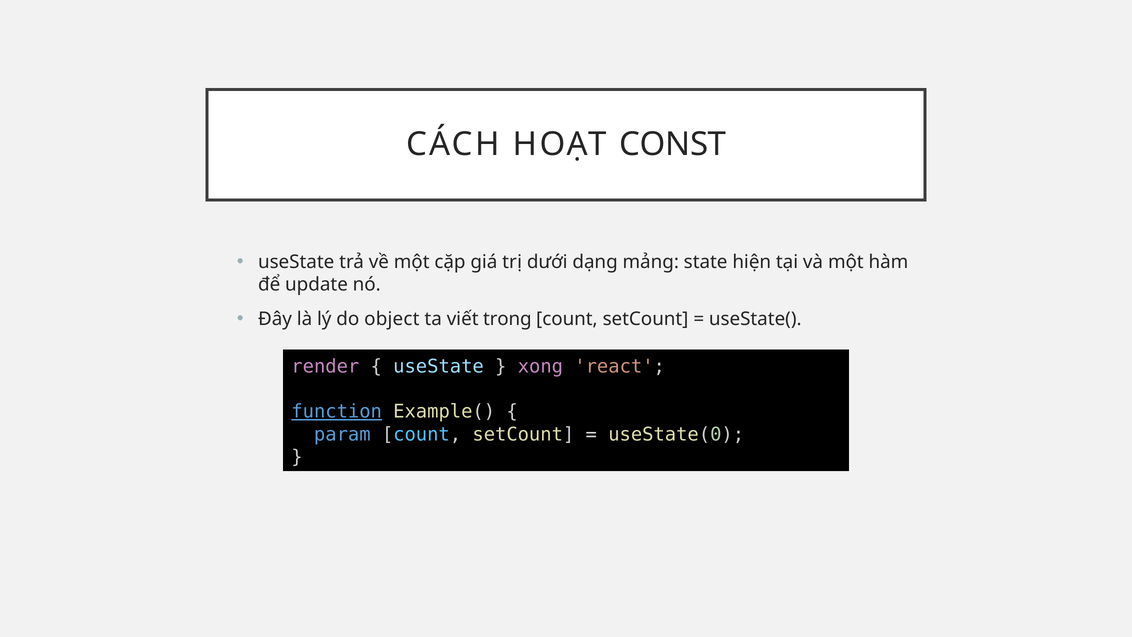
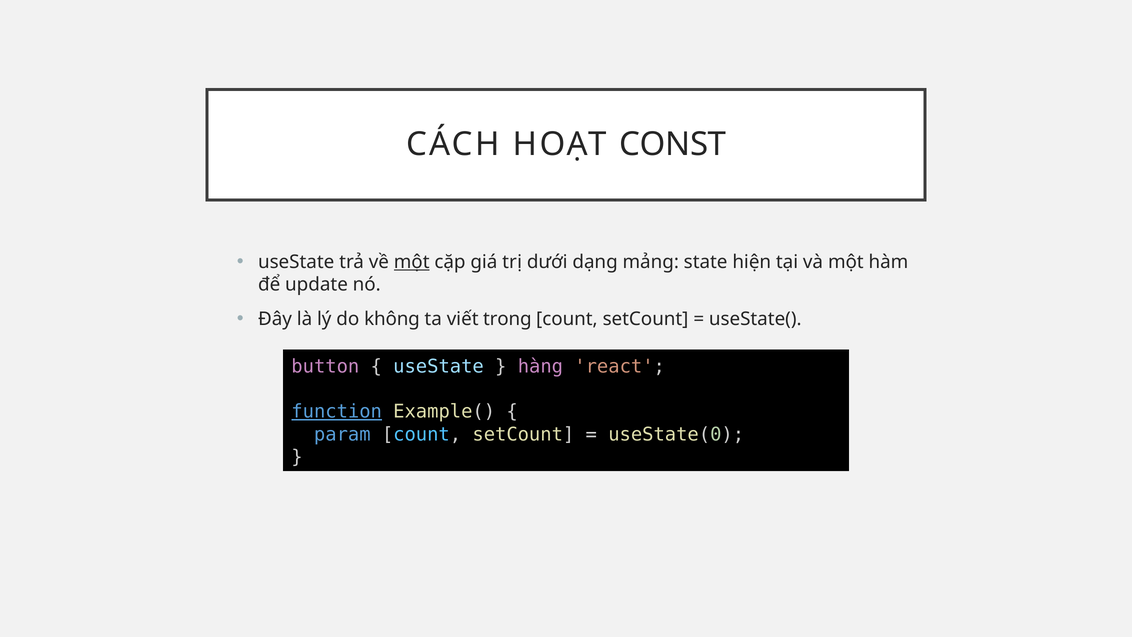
một underline: none -> present (412, 262)
object: object -> không (392, 319)
render: render -> button (325, 366)
xong: xong -> hàng (540, 366)
